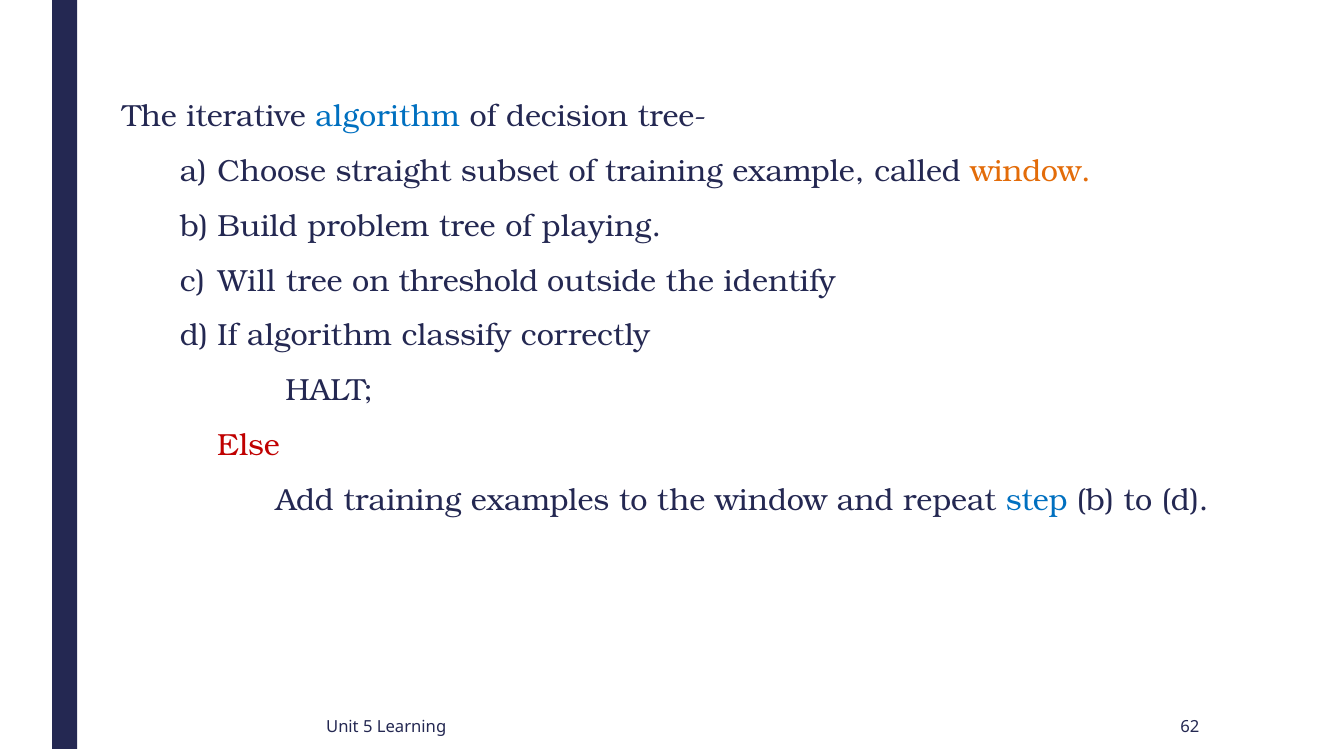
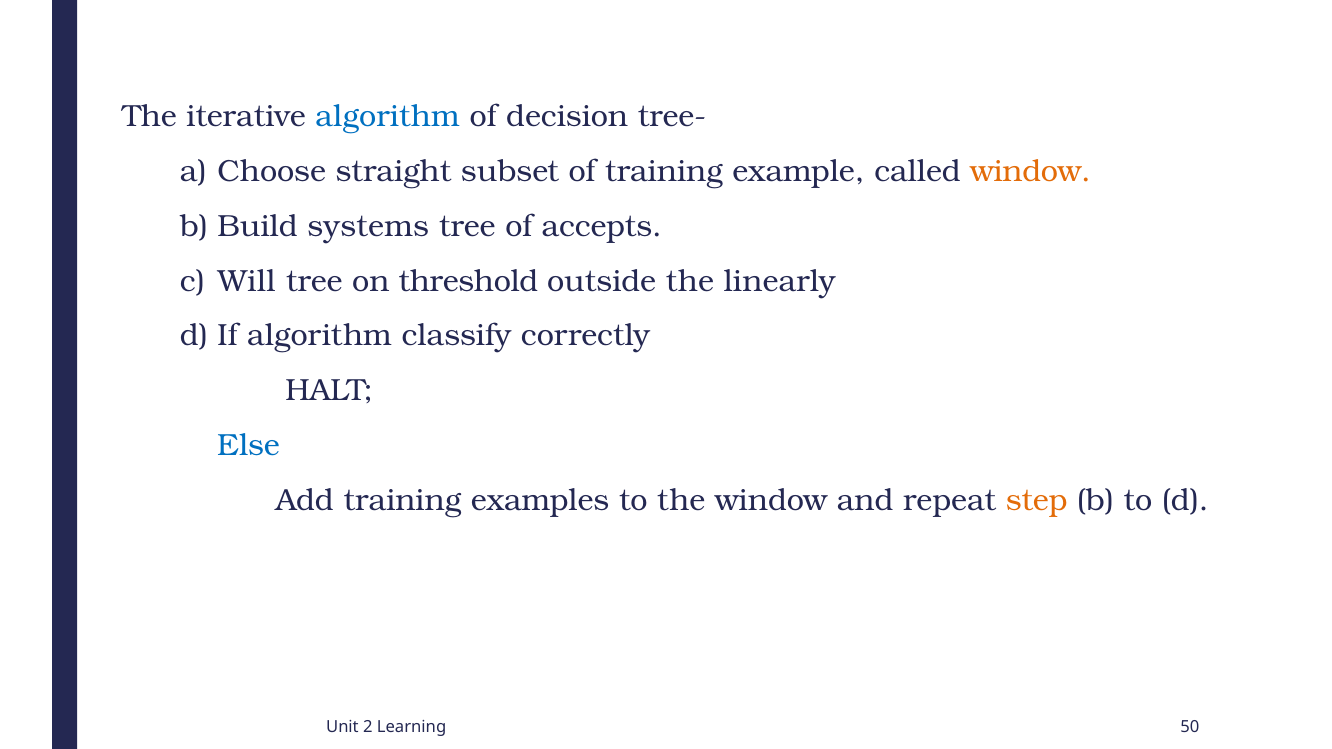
problem: problem -> systems (368, 226)
playing: playing -> accepts (602, 226)
identify: identify -> linearly (780, 281)
Else colour: red -> blue (248, 446)
step colour: blue -> orange (1037, 501)
5: 5 -> 2 (368, 727)
62: 62 -> 50 (1190, 727)
